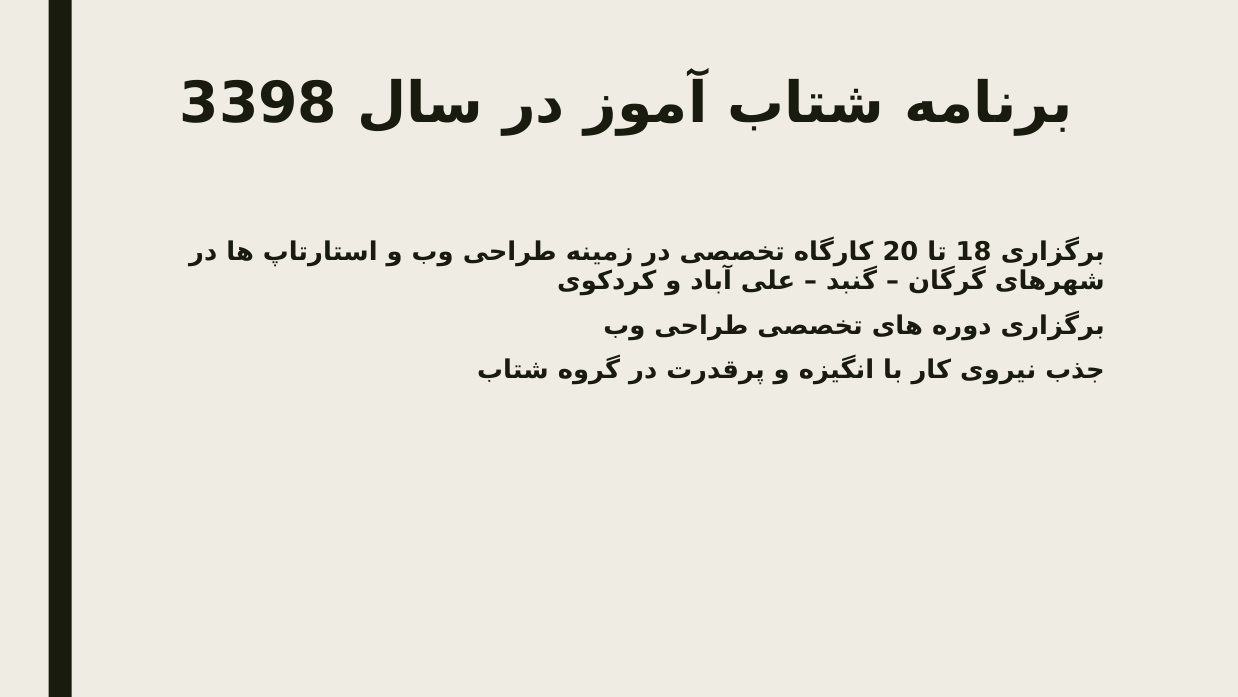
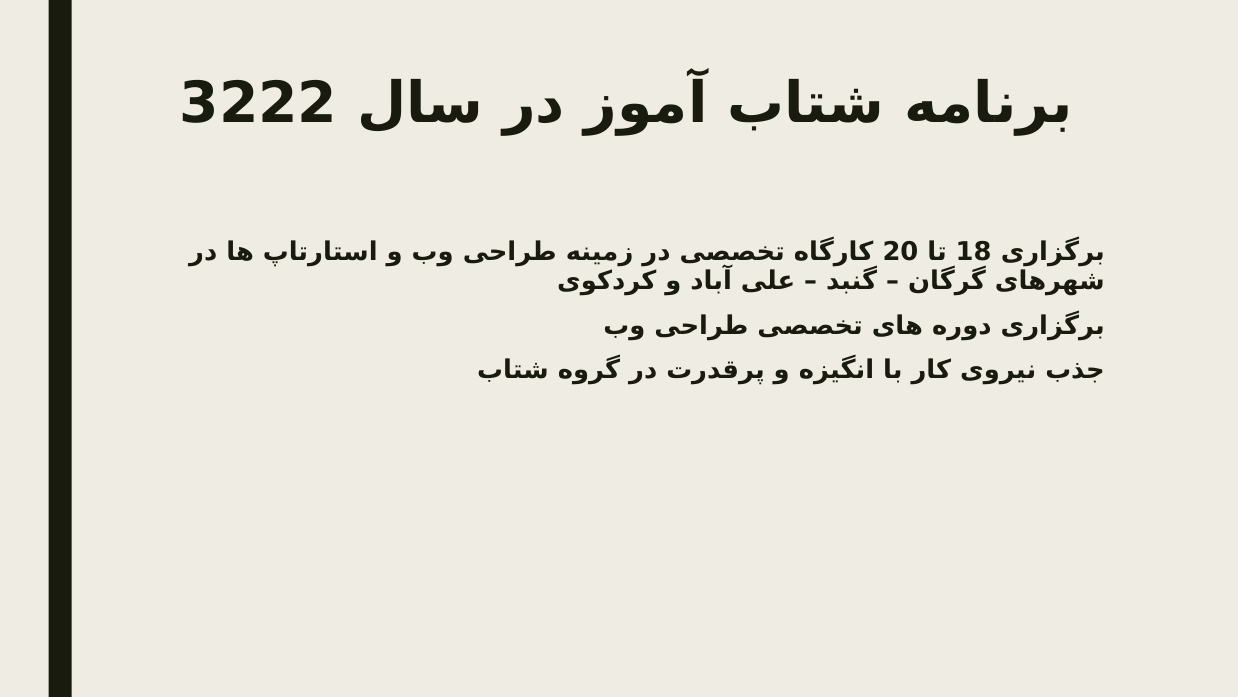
3398: 3398 -> 3222 (258, 104)
